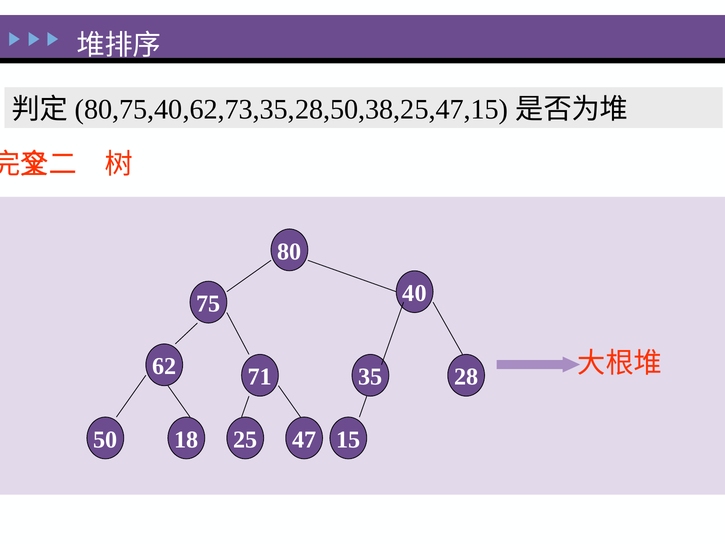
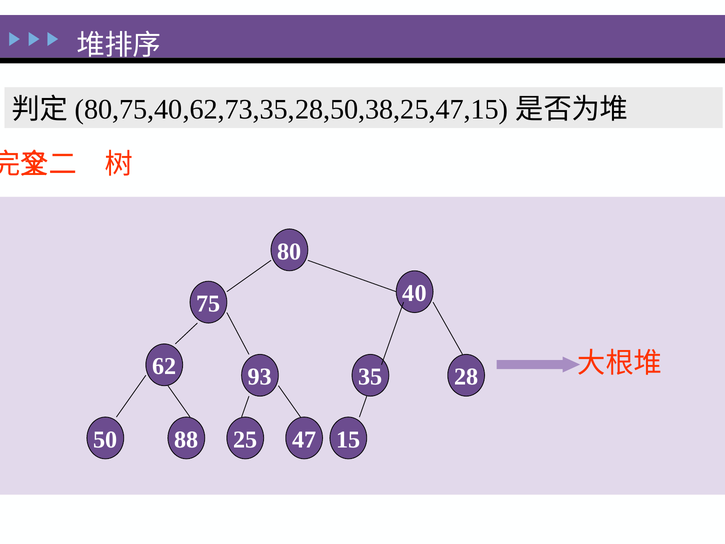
71: 71 -> 93 (260, 377)
18: 18 -> 88 (186, 439)
